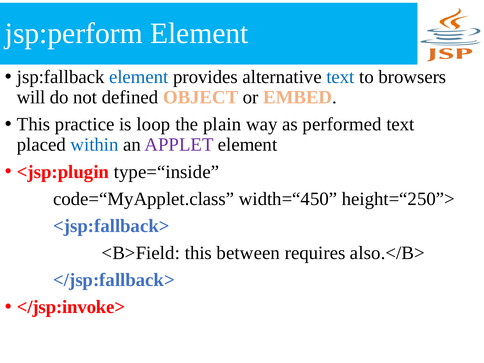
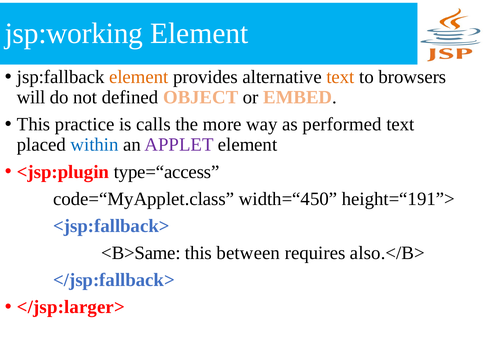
jsp:perform: jsp:perform -> jsp:working (74, 33)
element colour: blue -> orange (139, 77)
text colour: blue -> orange (340, 77)
loop: loop -> calls (153, 124)
plain: plain -> more (222, 124)
type=“inside: type=“inside -> type=“access (167, 172)
height=“250”>: height=“250”> -> height=“191”> (398, 199)
<B>Field: <B>Field -> <B>Same (141, 253)
</jsp:invoke>: </jsp:invoke> -> </jsp:larger> (71, 307)
